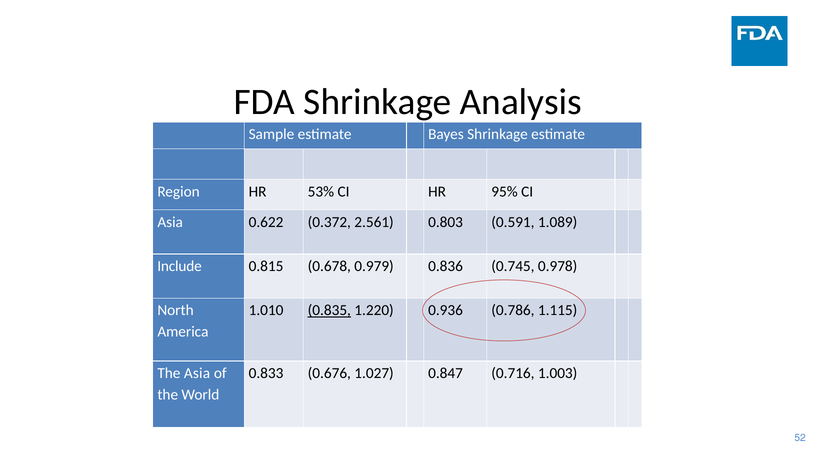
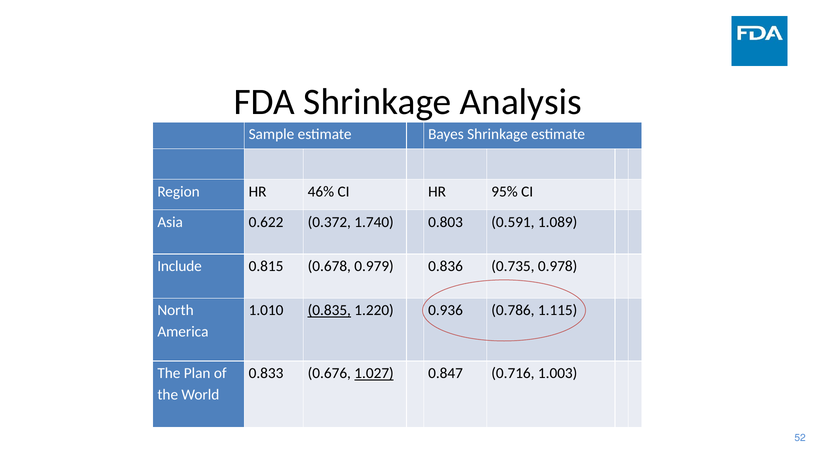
53%: 53% -> 46% (321, 192)
2.561: 2.561 -> 1.740 (374, 222)
0.745: 0.745 -> 0.735 (513, 266)
The Asia: Asia -> Plan (197, 374)
1.027 underline: none -> present (374, 374)
